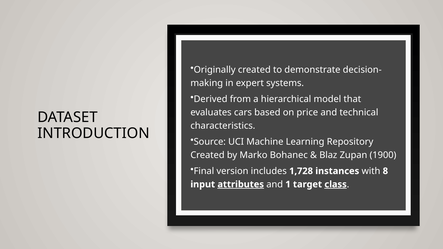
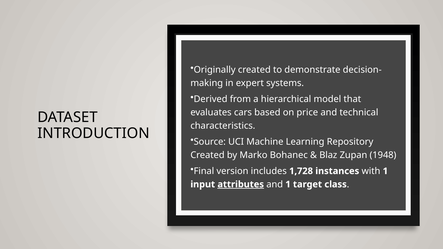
1900: 1900 -> 1948 (383, 155)
with 8: 8 -> 1 (385, 171)
class underline: present -> none (336, 184)
